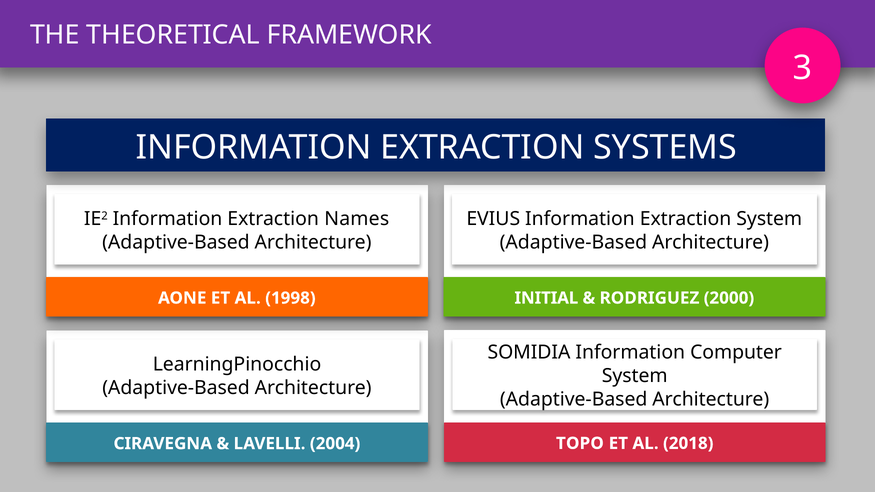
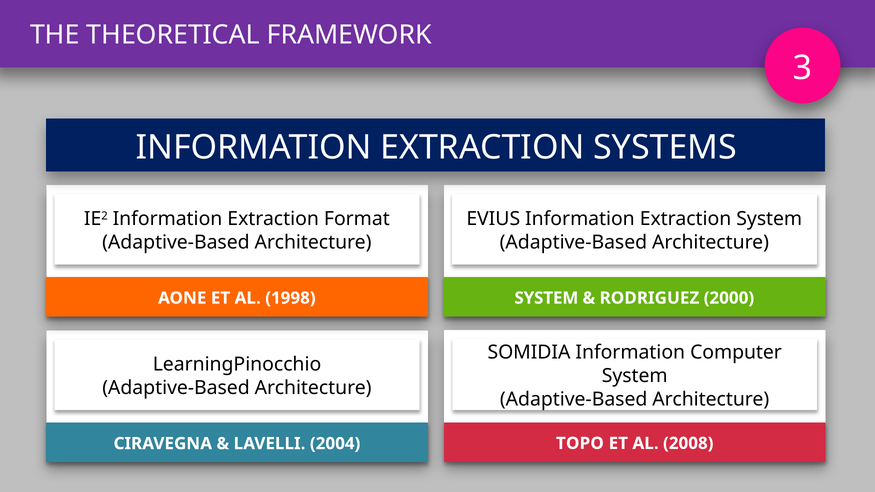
Names: Names -> Format (357, 219)
INITIAL: INITIAL -> SYSTEM (546, 298)
2018: 2018 -> 2008 (688, 443)
